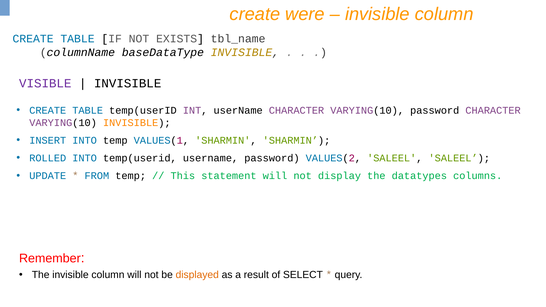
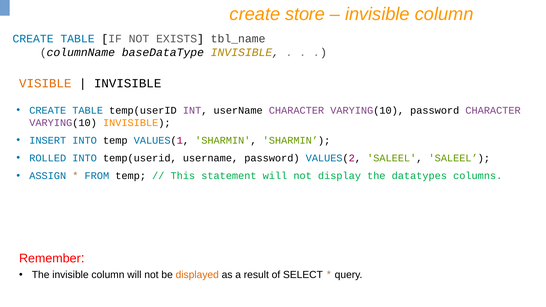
were: were -> store (305, 14)
VISIBLE colour: purple -> orange (45, 83)
UPDATE: UPDATE -> ASSIGN (48, 176)
